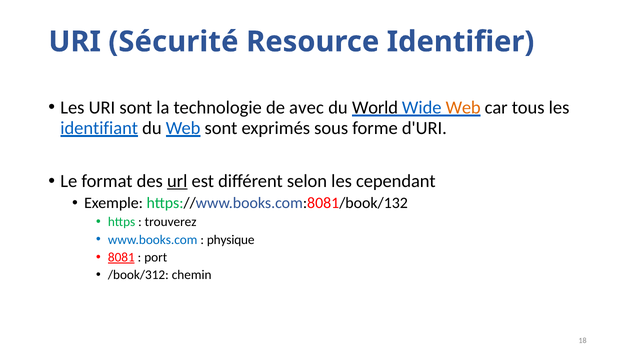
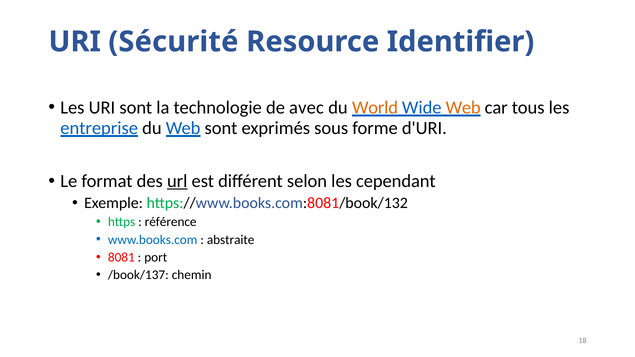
World colour: black -> orange (375, 108)
identifiant: identifiant -> entreprise (99, 128)
trouverez: trouverez -> référence (171, 222)
physique: physique -> abstraite (231, 240)
8081 underline: present -> none (121, 257)
/book/312: /book/312 -> /book/137 (138, 275)
